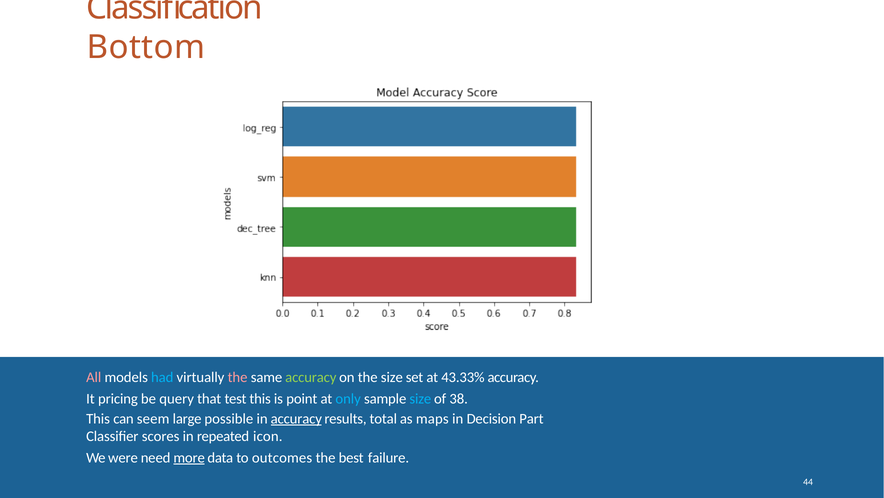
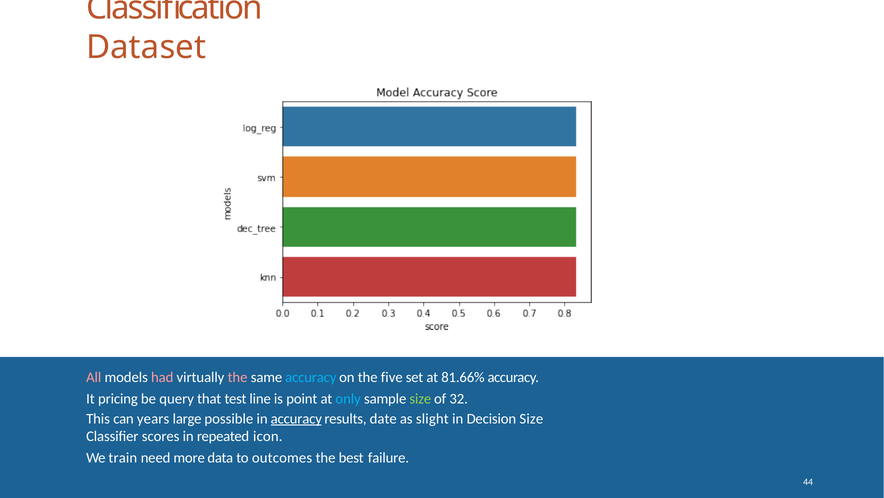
Bottom: Bottom -> Dataset (146, 47)
had colour: light blue -> pink (162, 377)
accuracy colour: light green -> light blue (311, 377)
the size: size -> five (392, 377)
43.33%: 43.33% -> 81.66% (463, 377)
test this: this -> line (260, 398)
size colour: light blue -> light green (420, 398)
38: 38 -> 32 (459, 398)
seem: seem -> years (153, 418)
total: total -> date (383, 418)
maps: maps -> slight (432, 418)
Decision Part: Part -> Size (531, 418)
were: were -> train (123, 457)
more underline: present -> none (189, 457)
